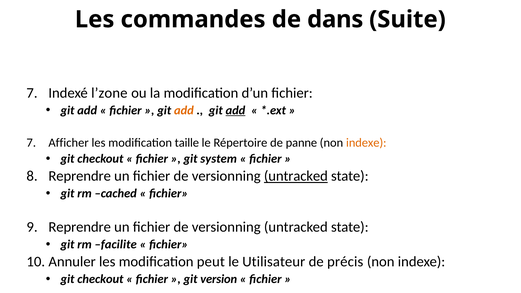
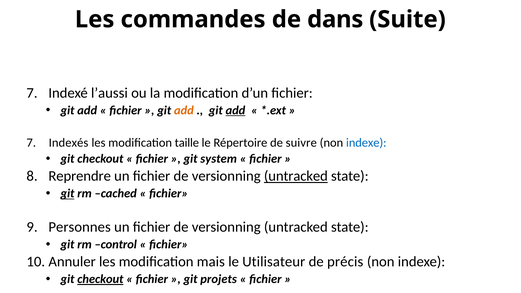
l’zone: l’zone -> l’aussi (109, 93)
Afficher: Afficher -> Indexés (69, 143)
panne: panne -> suivre (301, 143)
indexe colour: orange -> blue (366, 143)
git underline: none -> present (68, 194)
Reprendre: Reprendre -> Personnes (80, 227)
facilite: facilite -> control (116, 244)
peut: peut -> mais (211, 262)
checkout underline: none -> present (100, 279)
version: version -> projets (219, 279)
